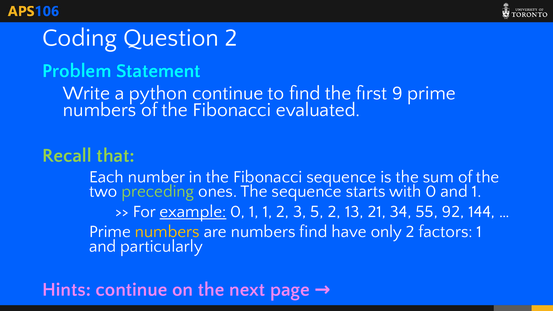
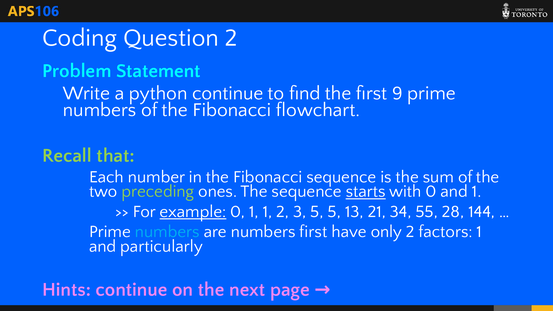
evaluated: evaluated -> flowchart (318, 110)
starts underline: none -> present (366, 191)
5 2: 2 -> 5 (334, 212)
92: 92 -> 28 (453, 212)
numbers colour: yellow -> light blue (167, 232)
numbers find: find -> first (313, 232)
